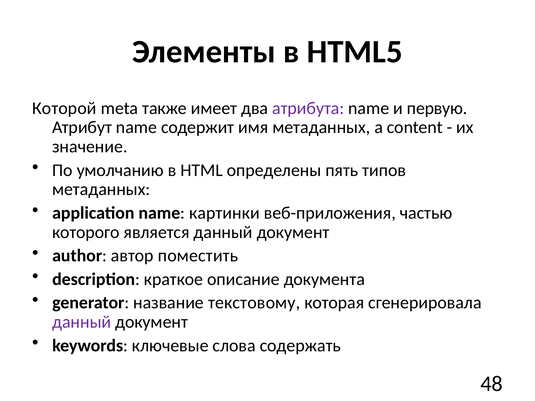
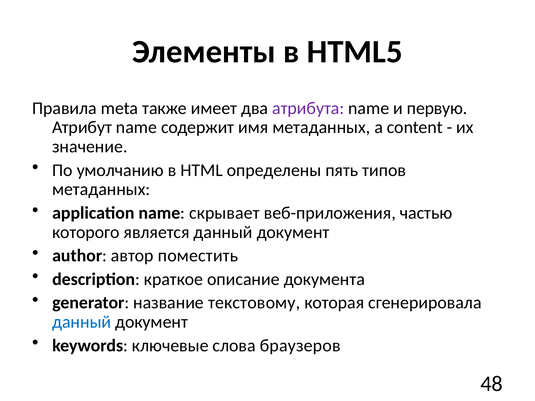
Которой: Которой -> Правила (64, 108)
картинки: картинки -> скрывает (224, 213)
данный colour: purple -> blue (82, 322)
содержать: содержать -> браузеров (300, 346)
